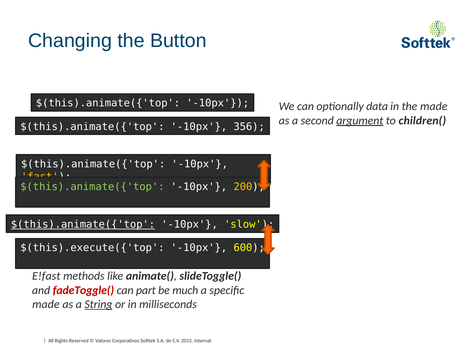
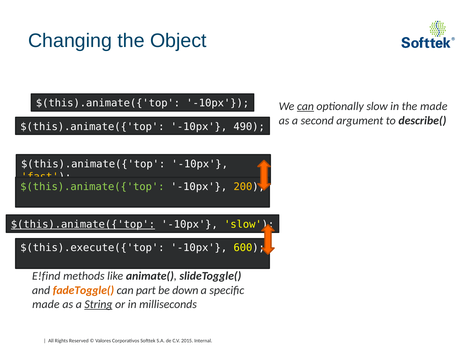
Button: Button -> Object (178, 41)
can underline: none -> present (305, 107)
optionally data: data -> slow (377, 107)
argument underline: present -> none (360, 121)
children(: children( -> describe( (422, 121)
356: 356 -> 490 (249, 127)
E!fast: E!fast -> E!find (46, 276)
fadeToggle( colour: red -> orange (83, 291)
much: much -> down (185, 291)
